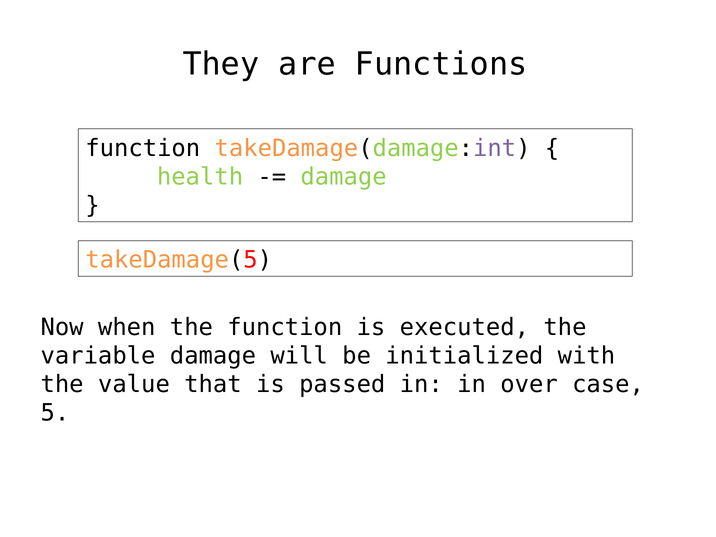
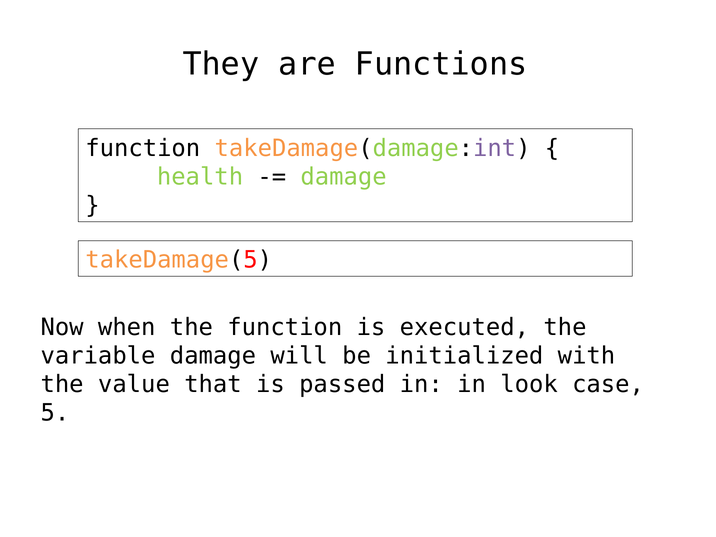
over: over -> look (529, 384)
